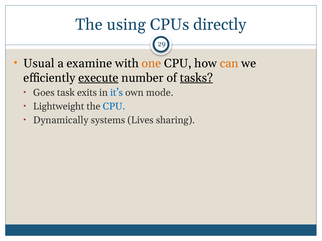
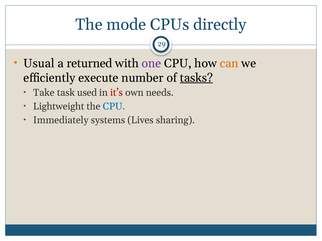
using: using -> mode (126, 25)
examine: examine -> returned (89, 63)
one colour: orange -> purple (151, 63)
execute underline: present -> none (98, 78)
Goes: Goes -> Take (44, 93)
exits: exits -> used (87, 93)
it’s colour: blue -> red (116, 93)
mode: mode -> needs (160, 93)
Dynamically: Dynamically -> Immediately (61, 120)
